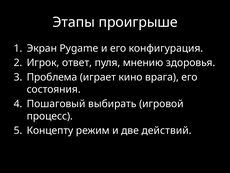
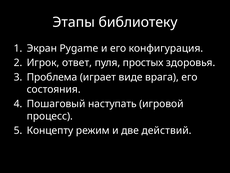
проигрыше: проигрыше -> библиотеку (138, 22)
мнению: мнению -> простых (143, 63)
кино: кино -> виде (131, 77)
выбирать: выбирать -> наступать (112, 104)
